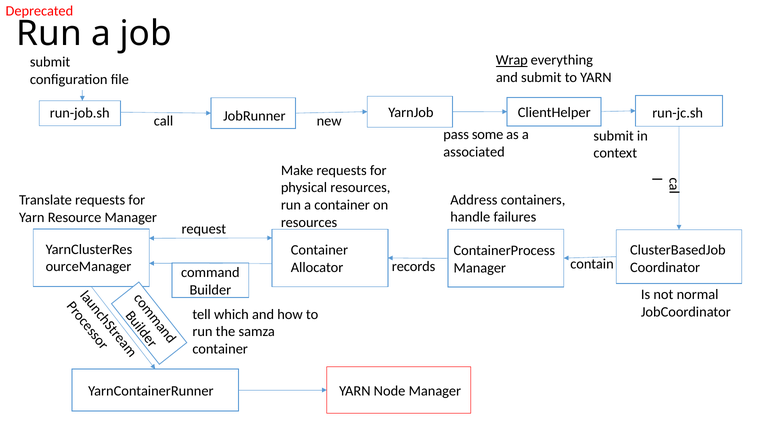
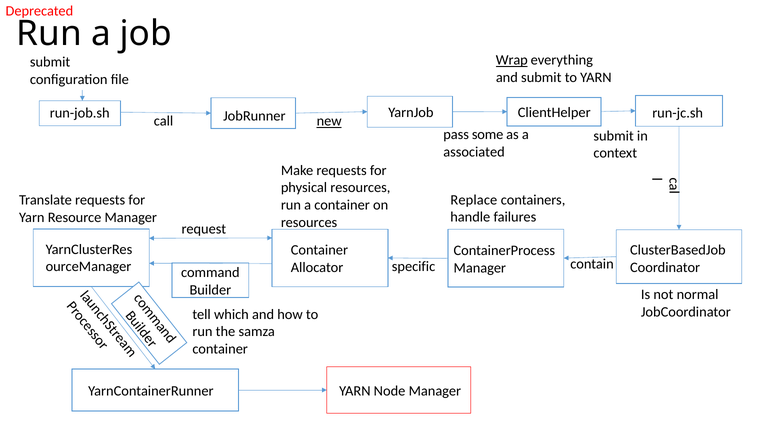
new underline: none -> present (329, 121)
Address: Address -> Replace (474, 200)
records: records -> specific (414, 267)
